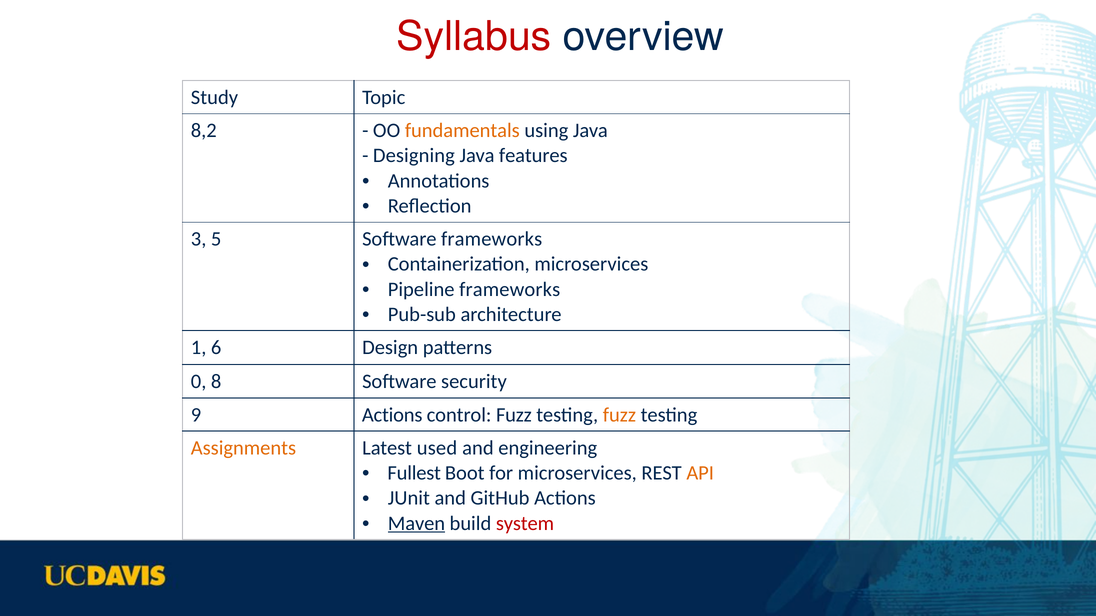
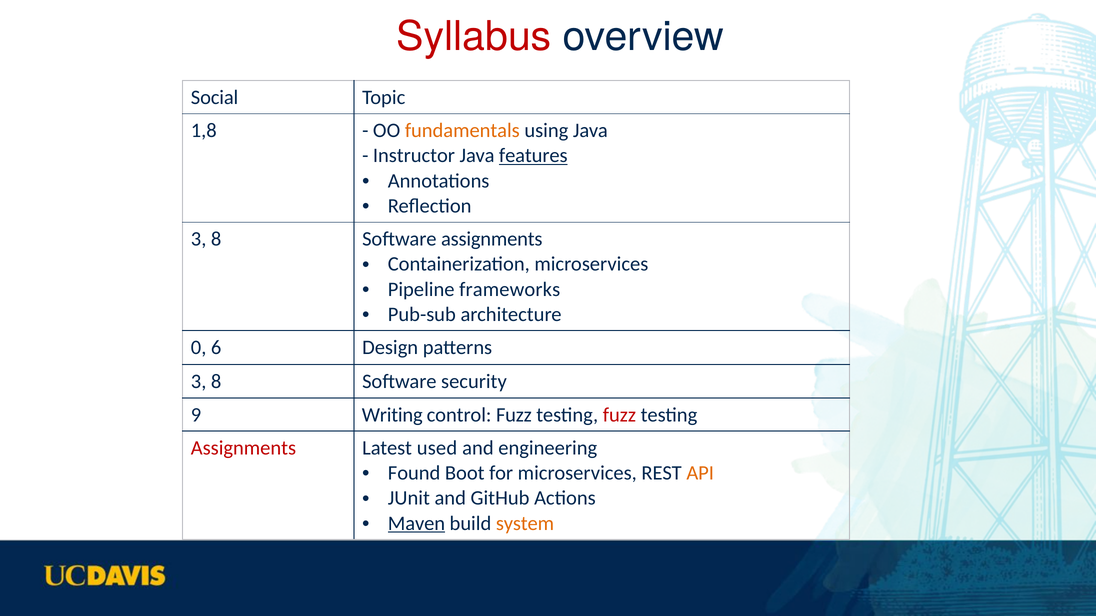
Study: Study -> Social (215, 97)
8,2: 8,2 -> 1,8 (204, 131)
Designing: Designing -> Instructor (414, 156)
features underline: none -> present (533, 156)
5: 5 -> 8 (216, 239)
Software frameworks: frameworks -> assignments (492, 239)
1: 1 -> 0 (199, 348)
0: 0 -> 3 (199, 382)
9 Actions: Actions -> Writing (392, 415)
fuzz colour: orange -> red (619, 415)
Assignments colour: orange -> red (243, 448)
Fullest: Fullest -> Found (414, 474)
system colour: red -> orange (525, 524)
